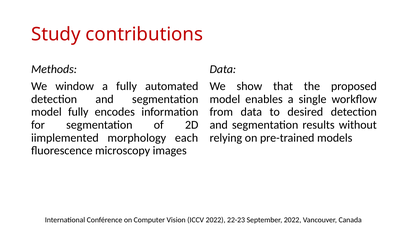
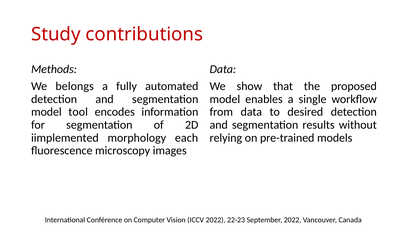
window: window -> belongs (75, 86)
model fully: fully -> tool (78, 112)
